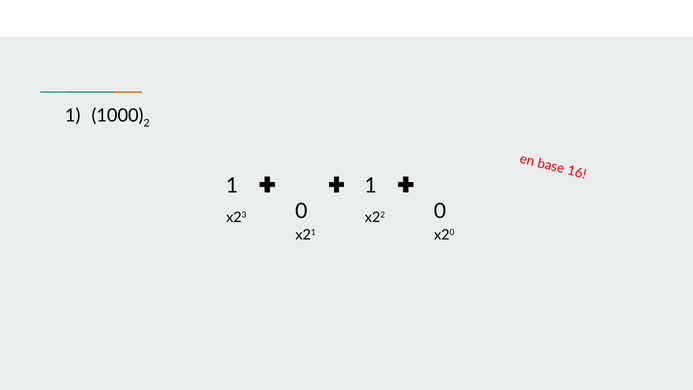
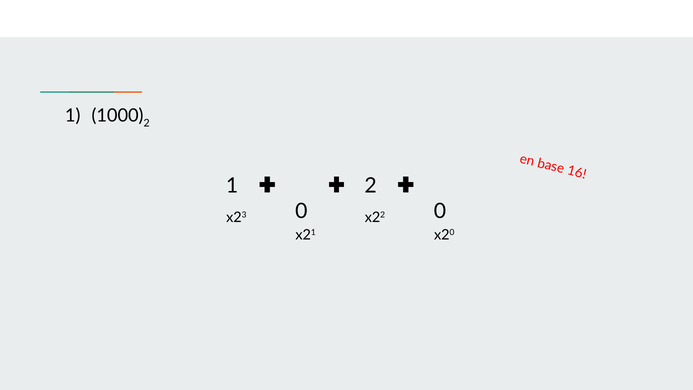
1 1: 1 -> 2 (371, 186)
